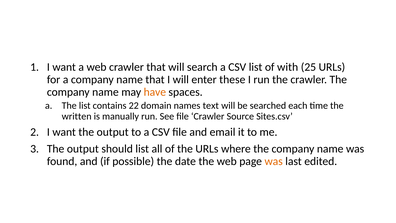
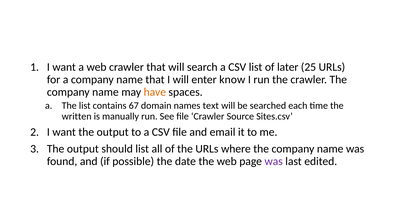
with: with -> later (288, 67)
these: these -> know (232, 79)
22: 22 -> 67 (134, 106)
was colour: orange -> purple (274, 161)
